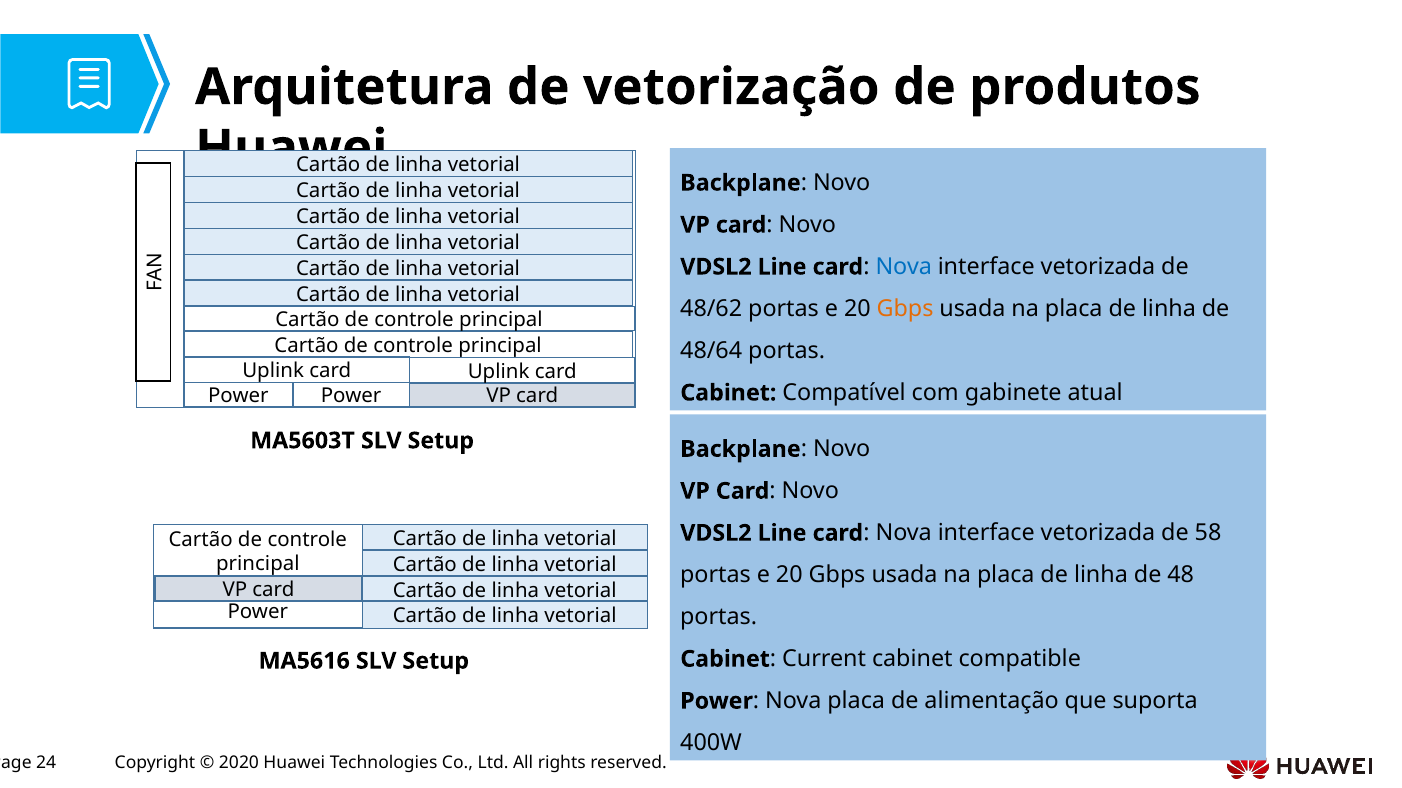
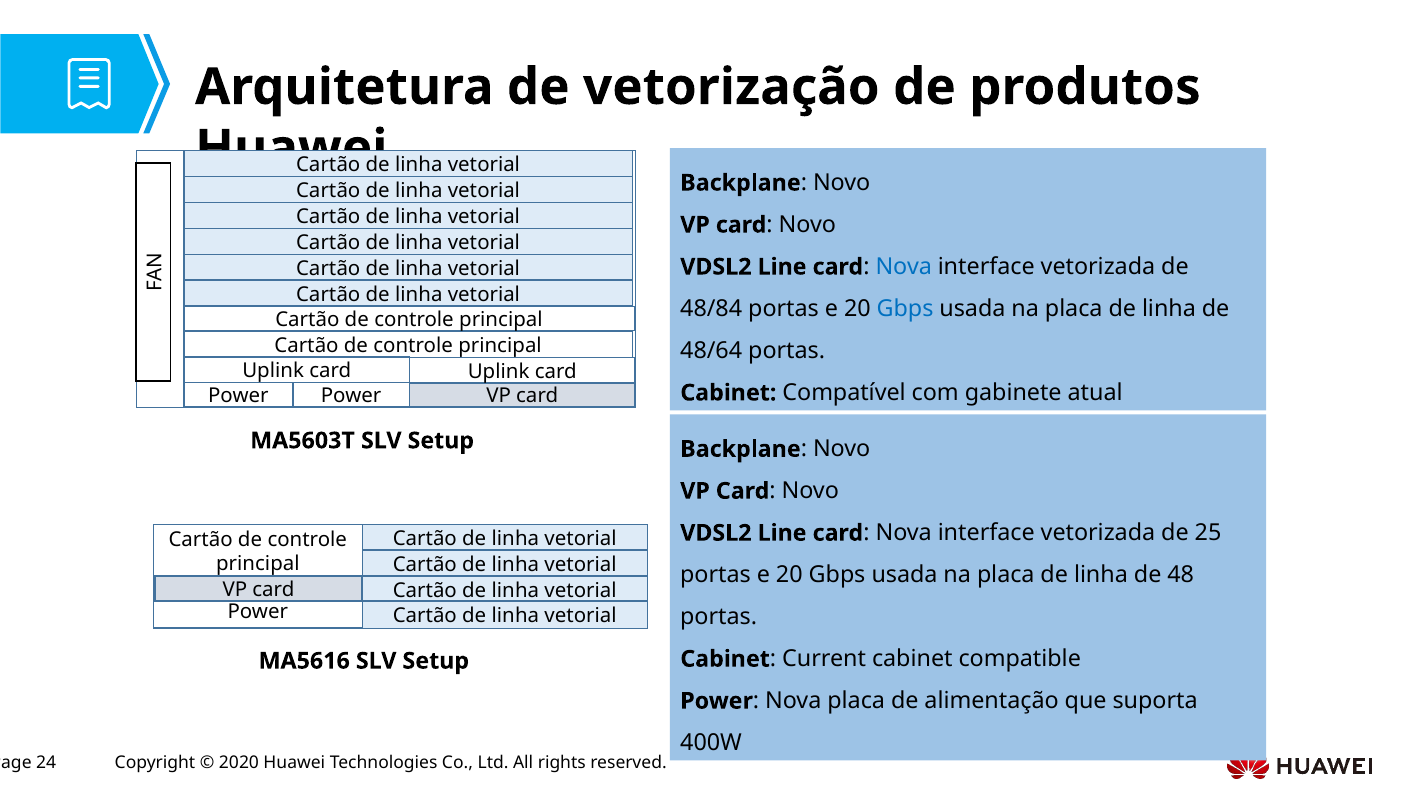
48/62: 48/62 -> 48/84 (711, 309)
Gbps colour: orange -> blue (905, 309)
58: 58 -> 25 (1208, 533)
